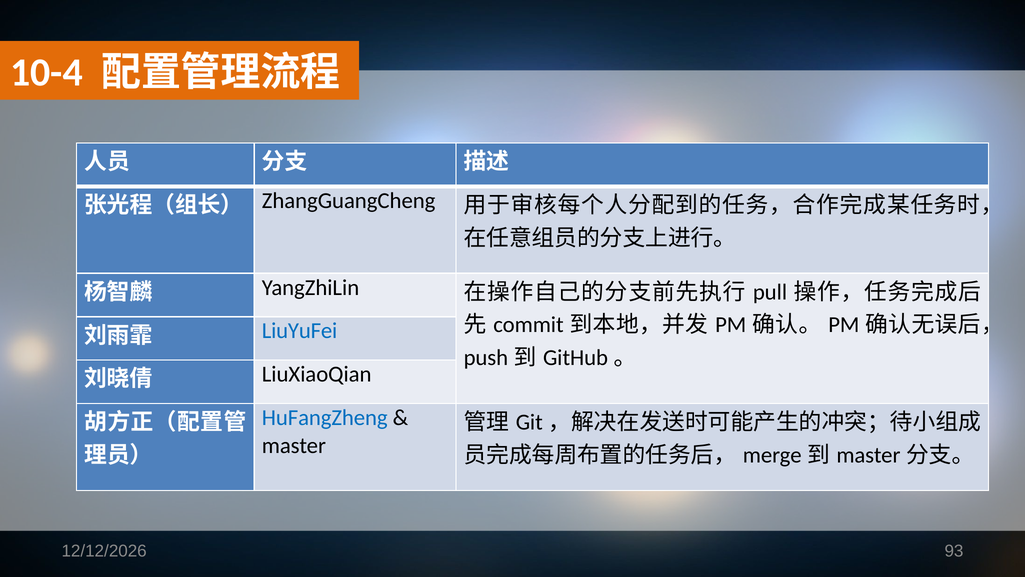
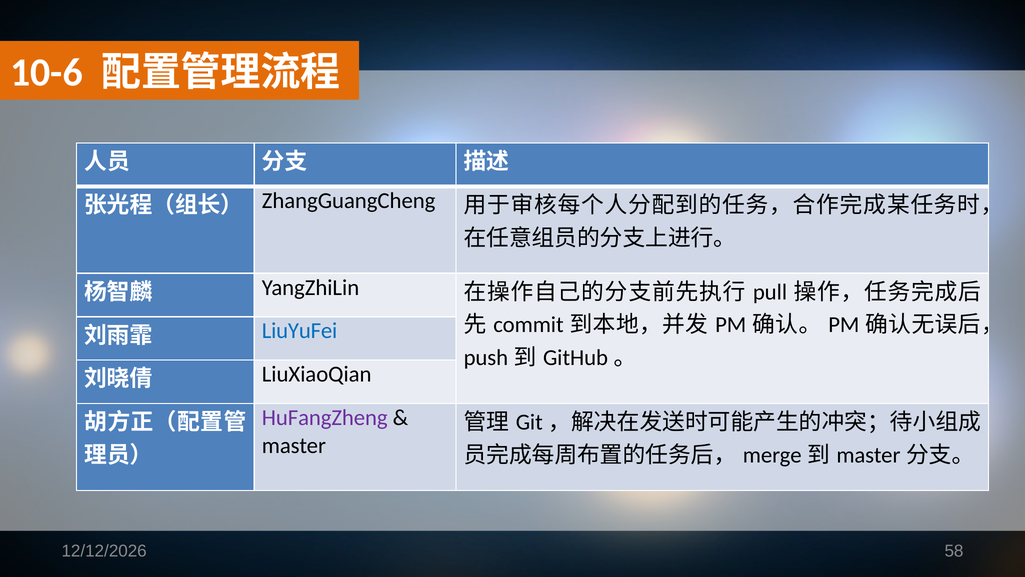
10-4: 10-4 -> 10-6 (46, 73)
HuFangZheng colour: blue -> purple (325, 417)
93: 93 -> 58 (954, 551)
